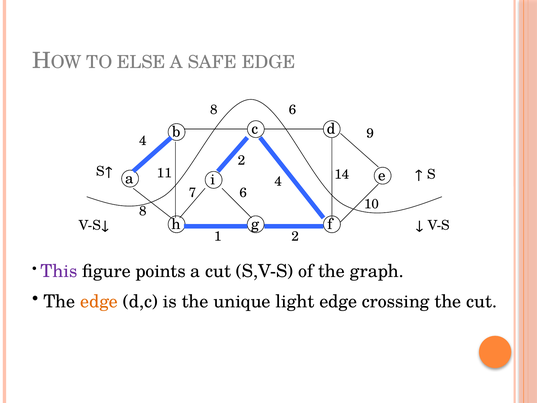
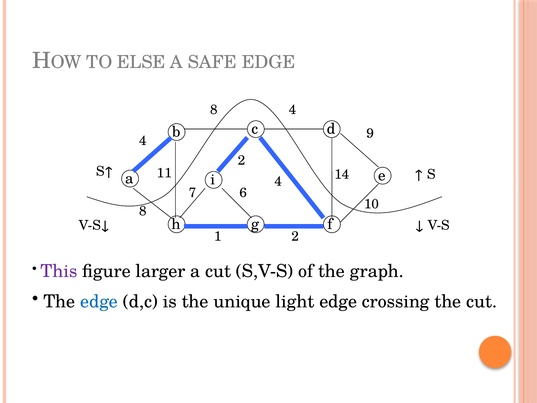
8 6: 6 -> 4 (292, 110)
points: points -> larger (160, 271)
edge colour: orange -> blue (99, 301)
